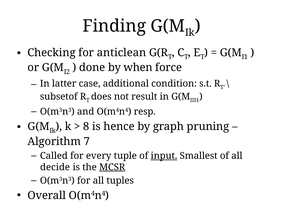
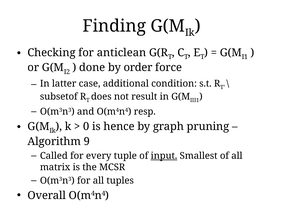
when: when -> order (138, 68)
8: 8 -> 0 (86, 127)
7: 7 -> 9 (87, 142)
decide: decide -> matrix (55, 167)
MCSR underline: present -> none (112, 167)
